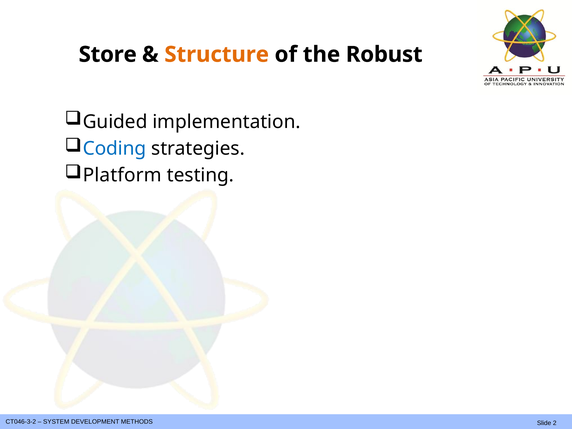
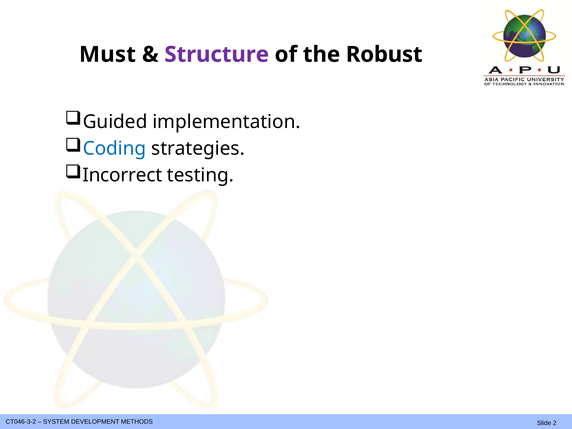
Store: Store -> Must (107, 54)
Structure colour: orange -> purple (217, 54)
Platform: Platform -> Incorrect (122, 175)
